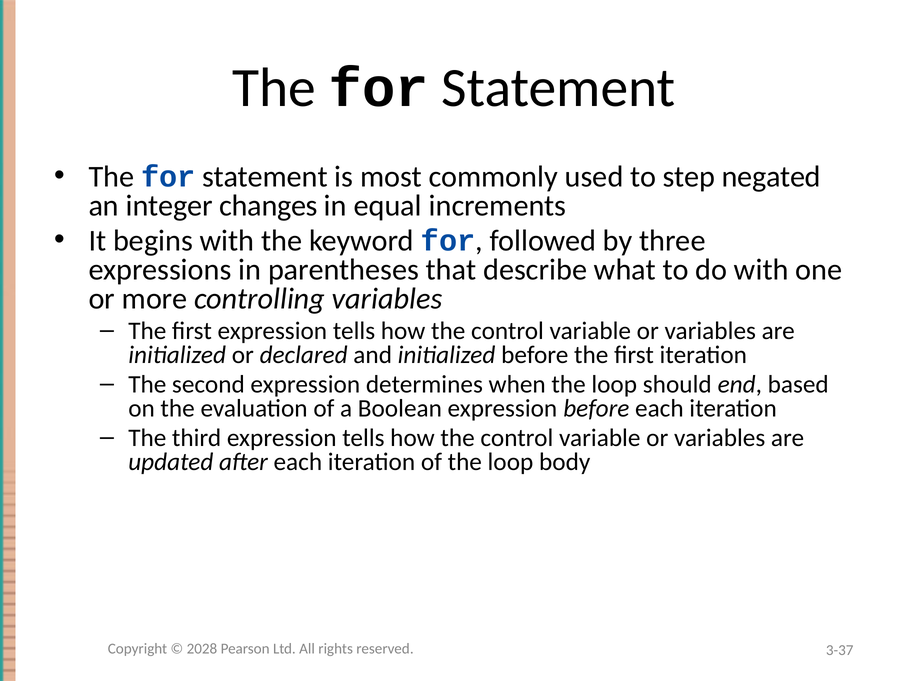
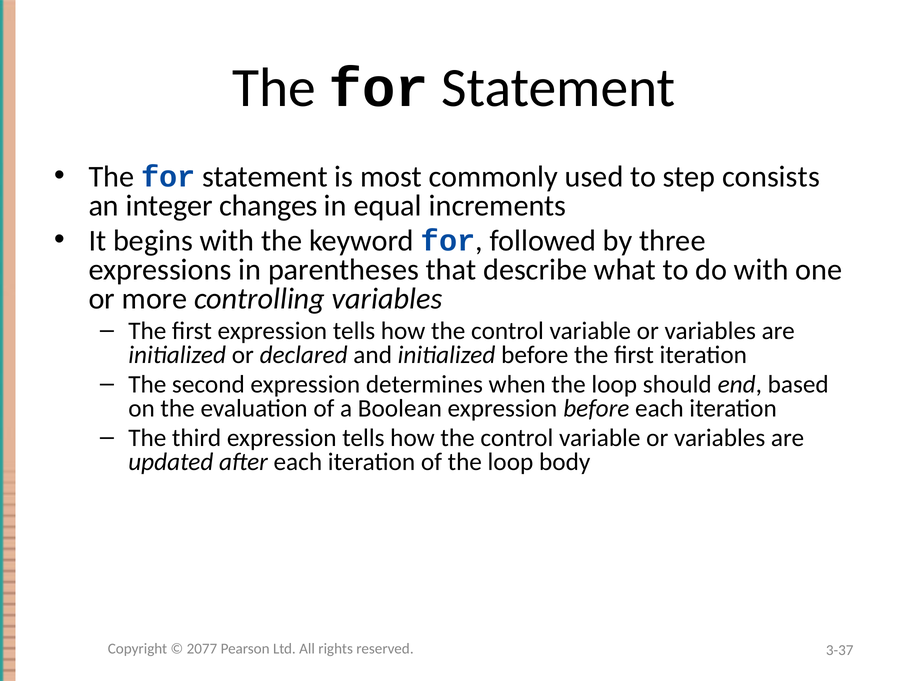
negated: negated -> consists (771, 177)
2028: 2028 -> 2077 (202, 649)
